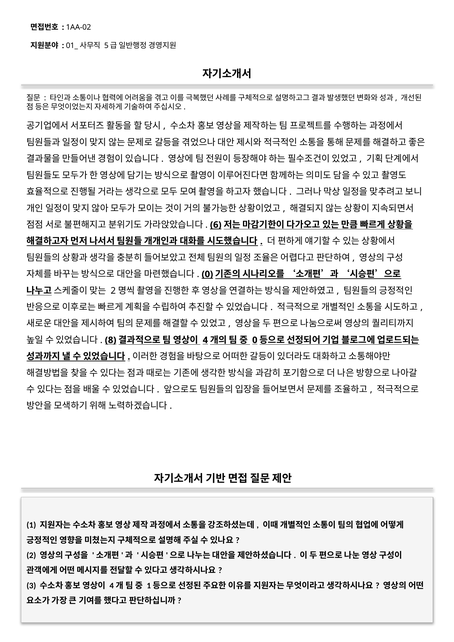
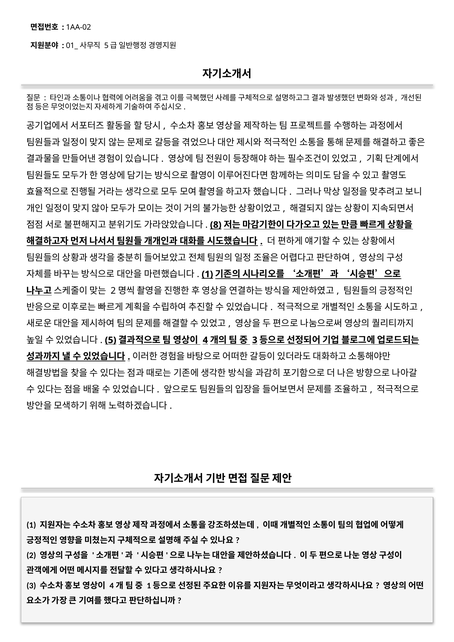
6: 6 -> 8 (216, 225)
0: 0 -> 1 (207, 274)
8: 8 -> 5 (111, 340)
0: 0 -> 3 (255, 340)
